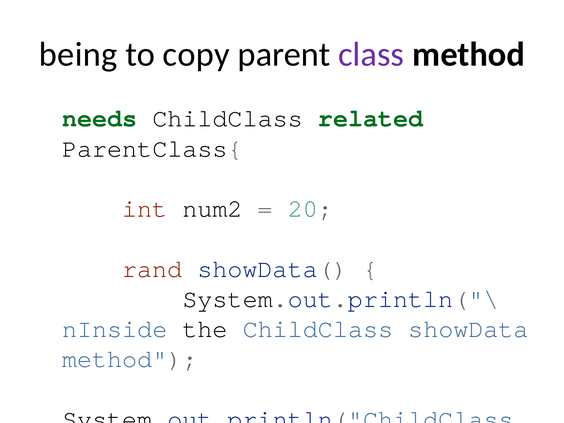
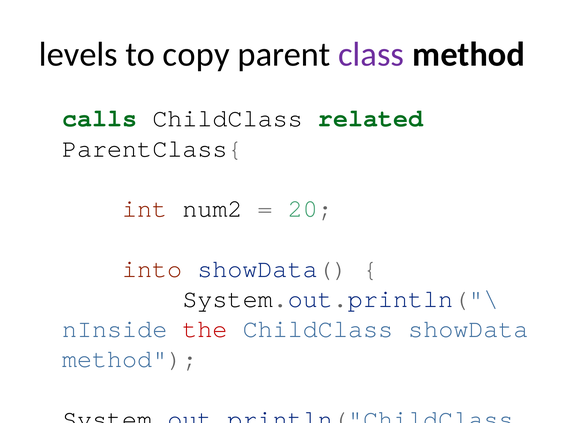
being: being -> levels (78, 55)
needs: needs -> calls (100, 118)
rand: rand -> into (152, 269)
the colour: black -> red (205, 329)
